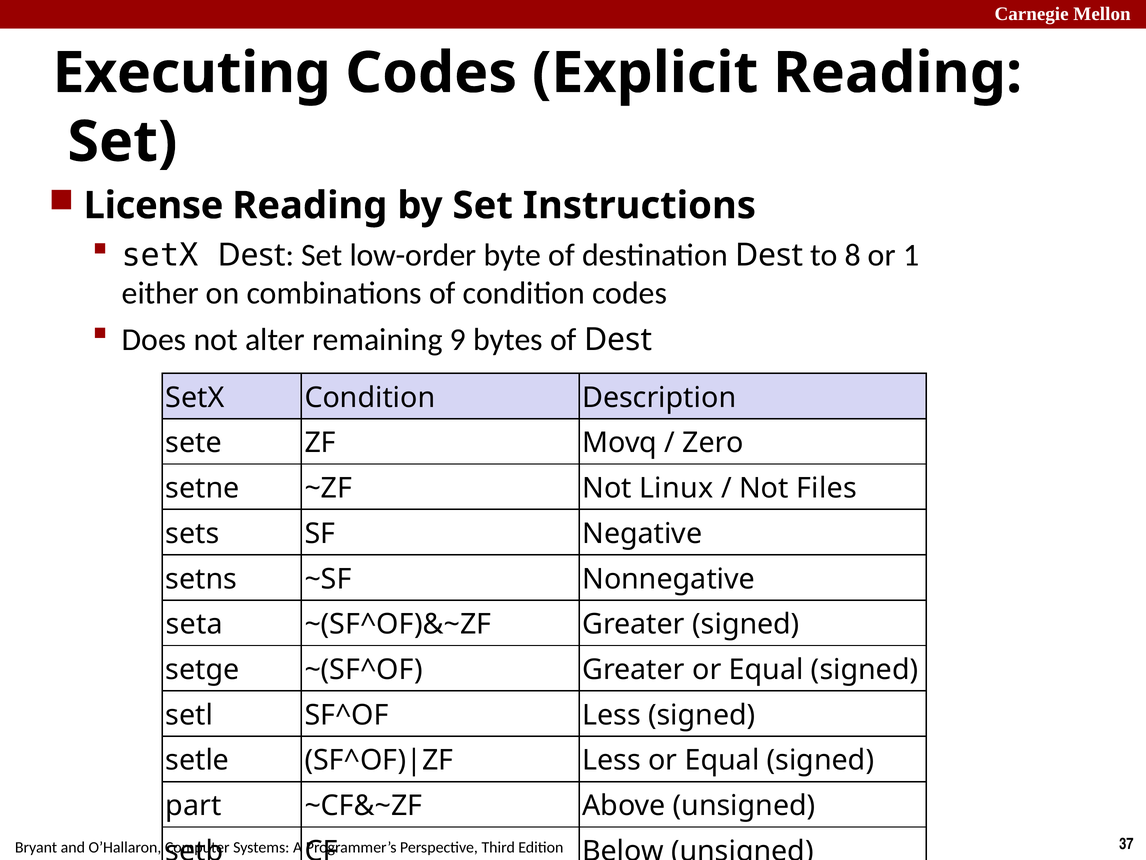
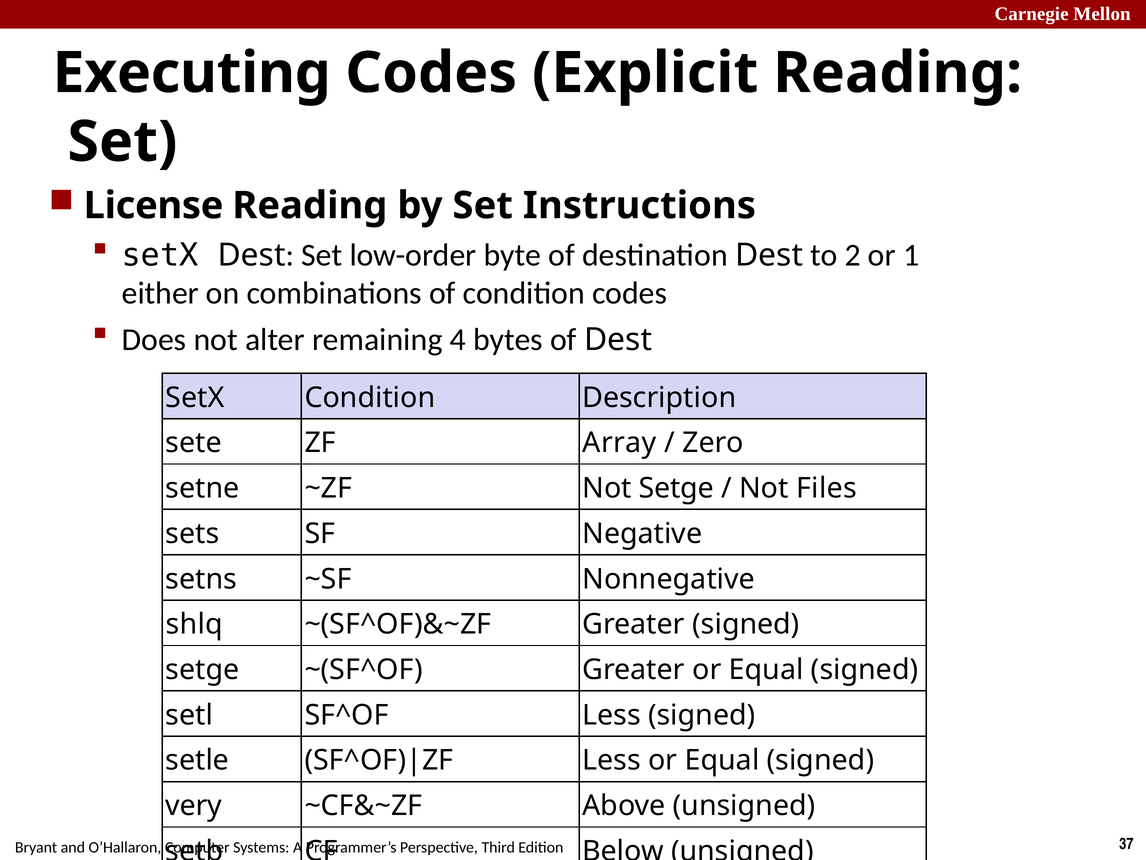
8: 8 -> 2 (853, 255)
9: 9 -> 4 (458, 339)
Movq: Movq -> Array (619, 443)
Not Linux: Linux -> Setge (676, 488)
seta: seta -> shlq (194, 624)
part: part -> very (194, 805)
